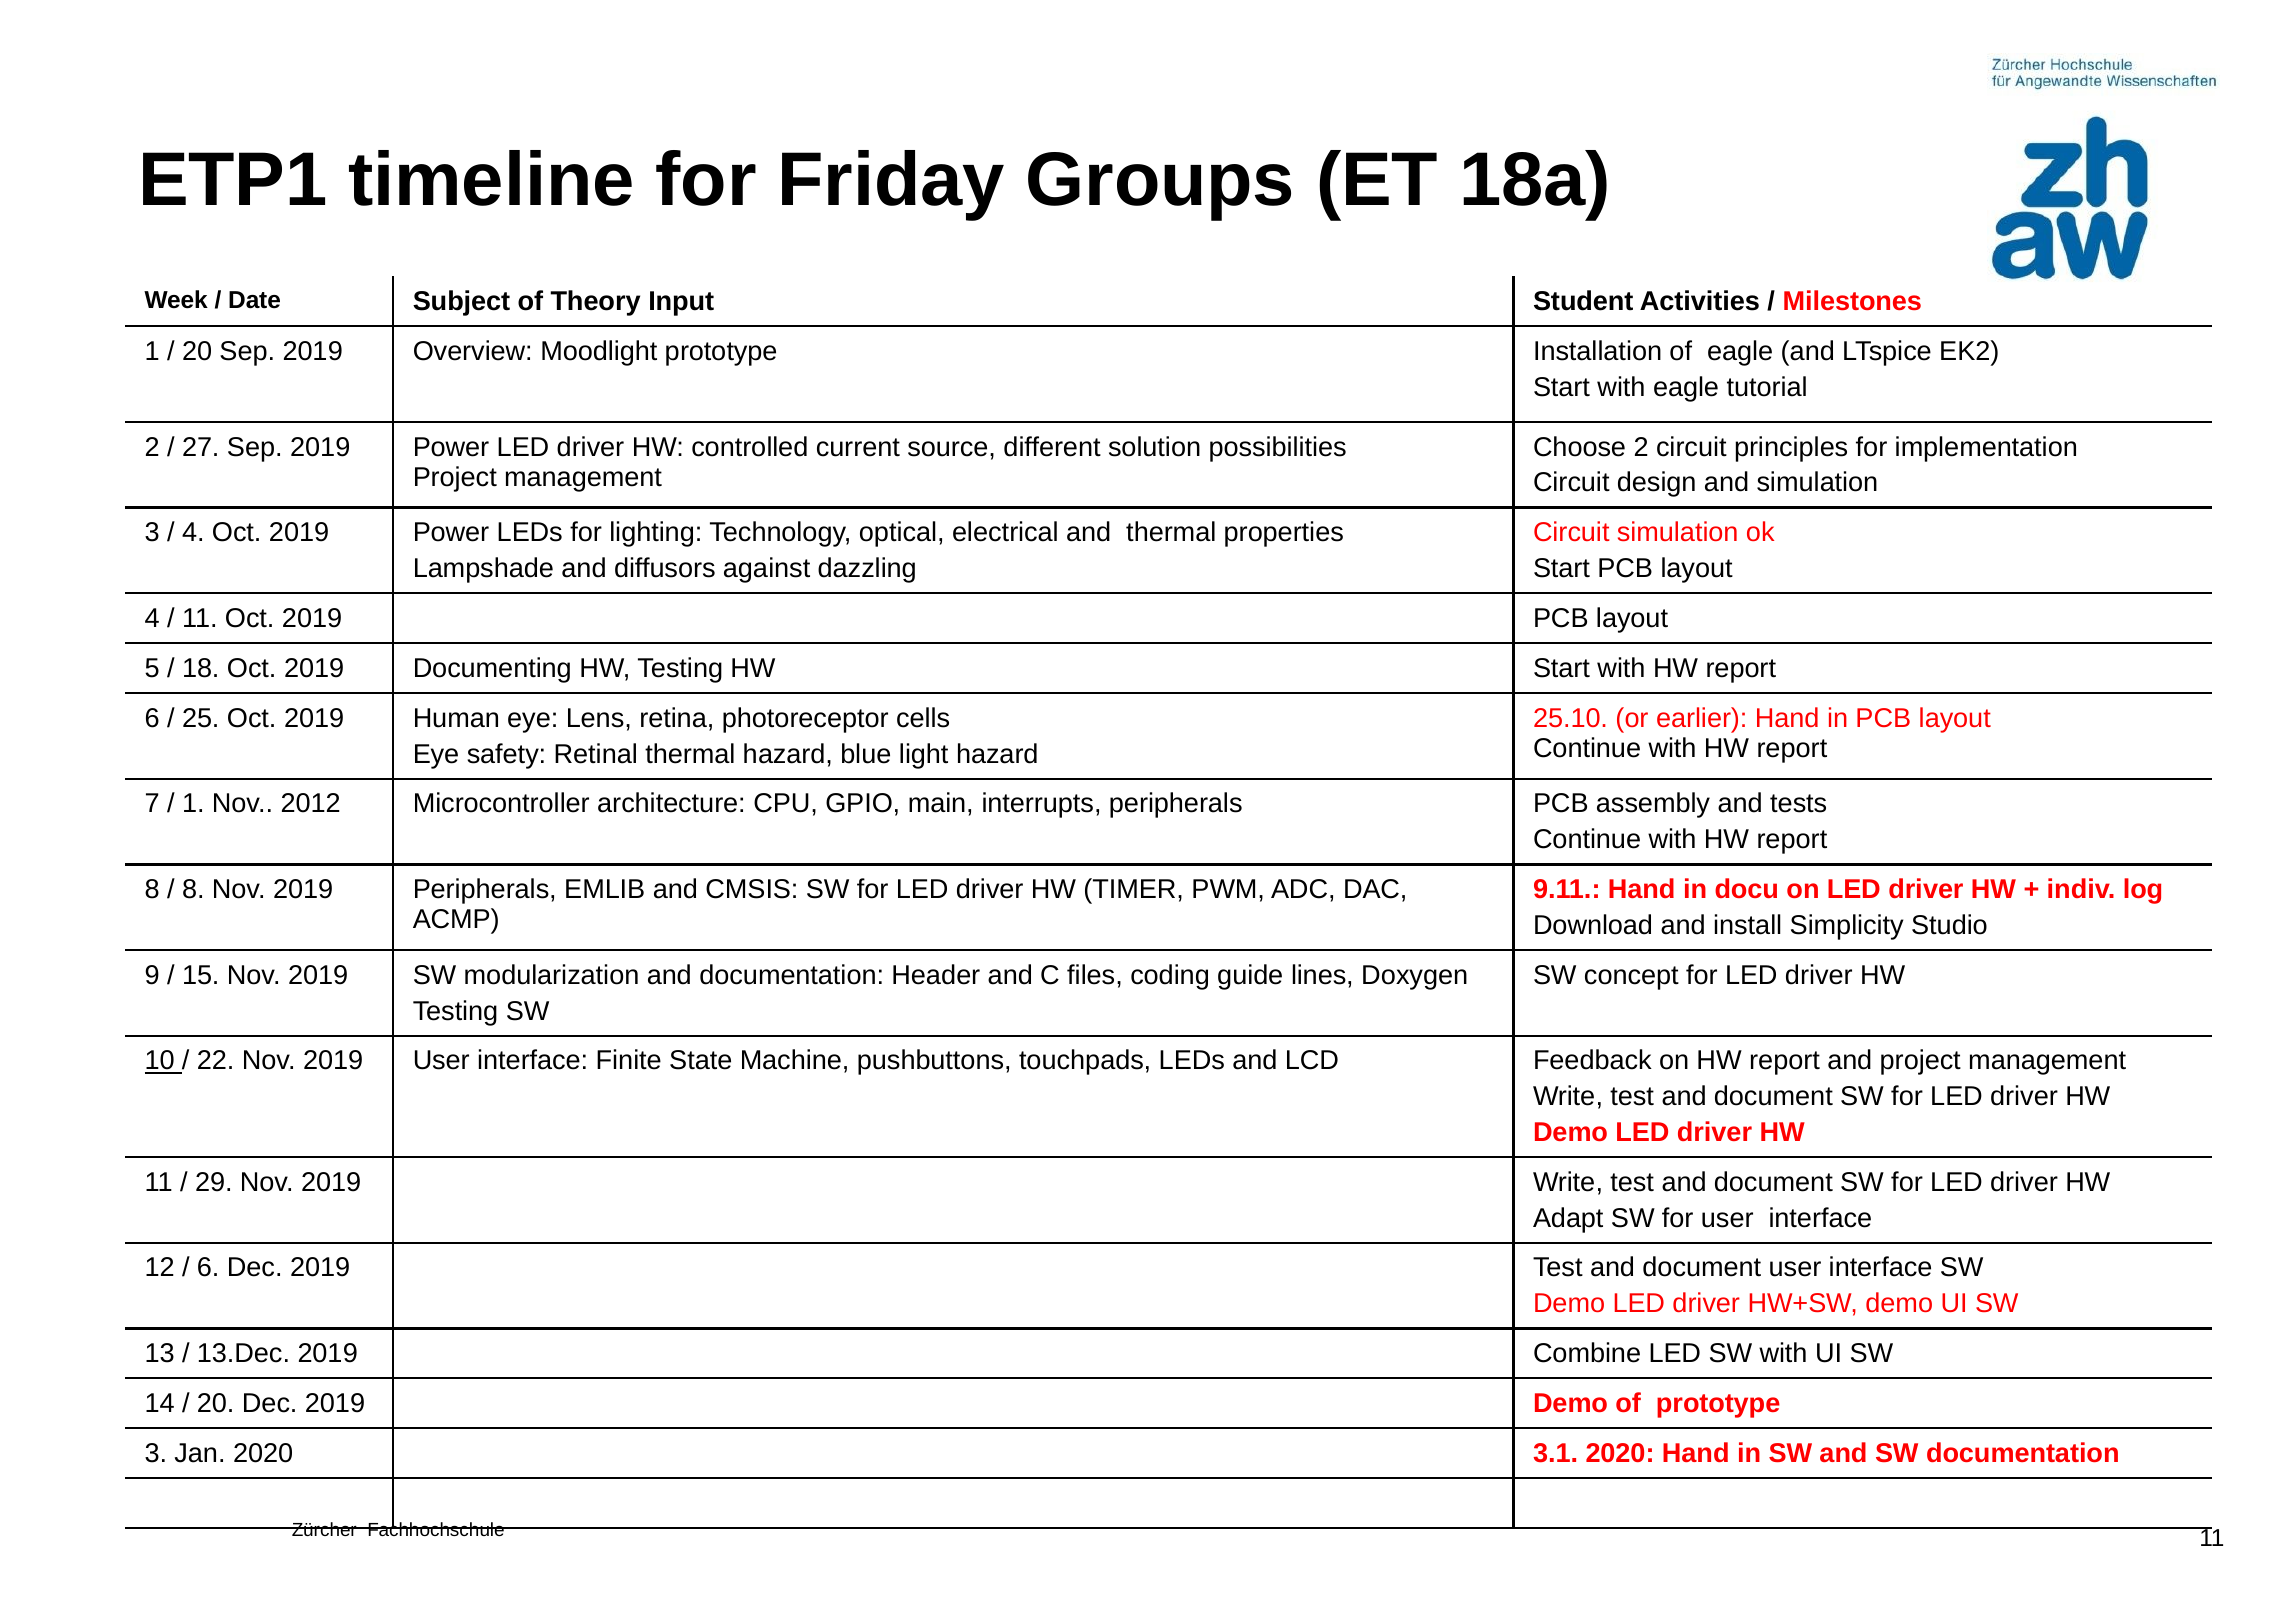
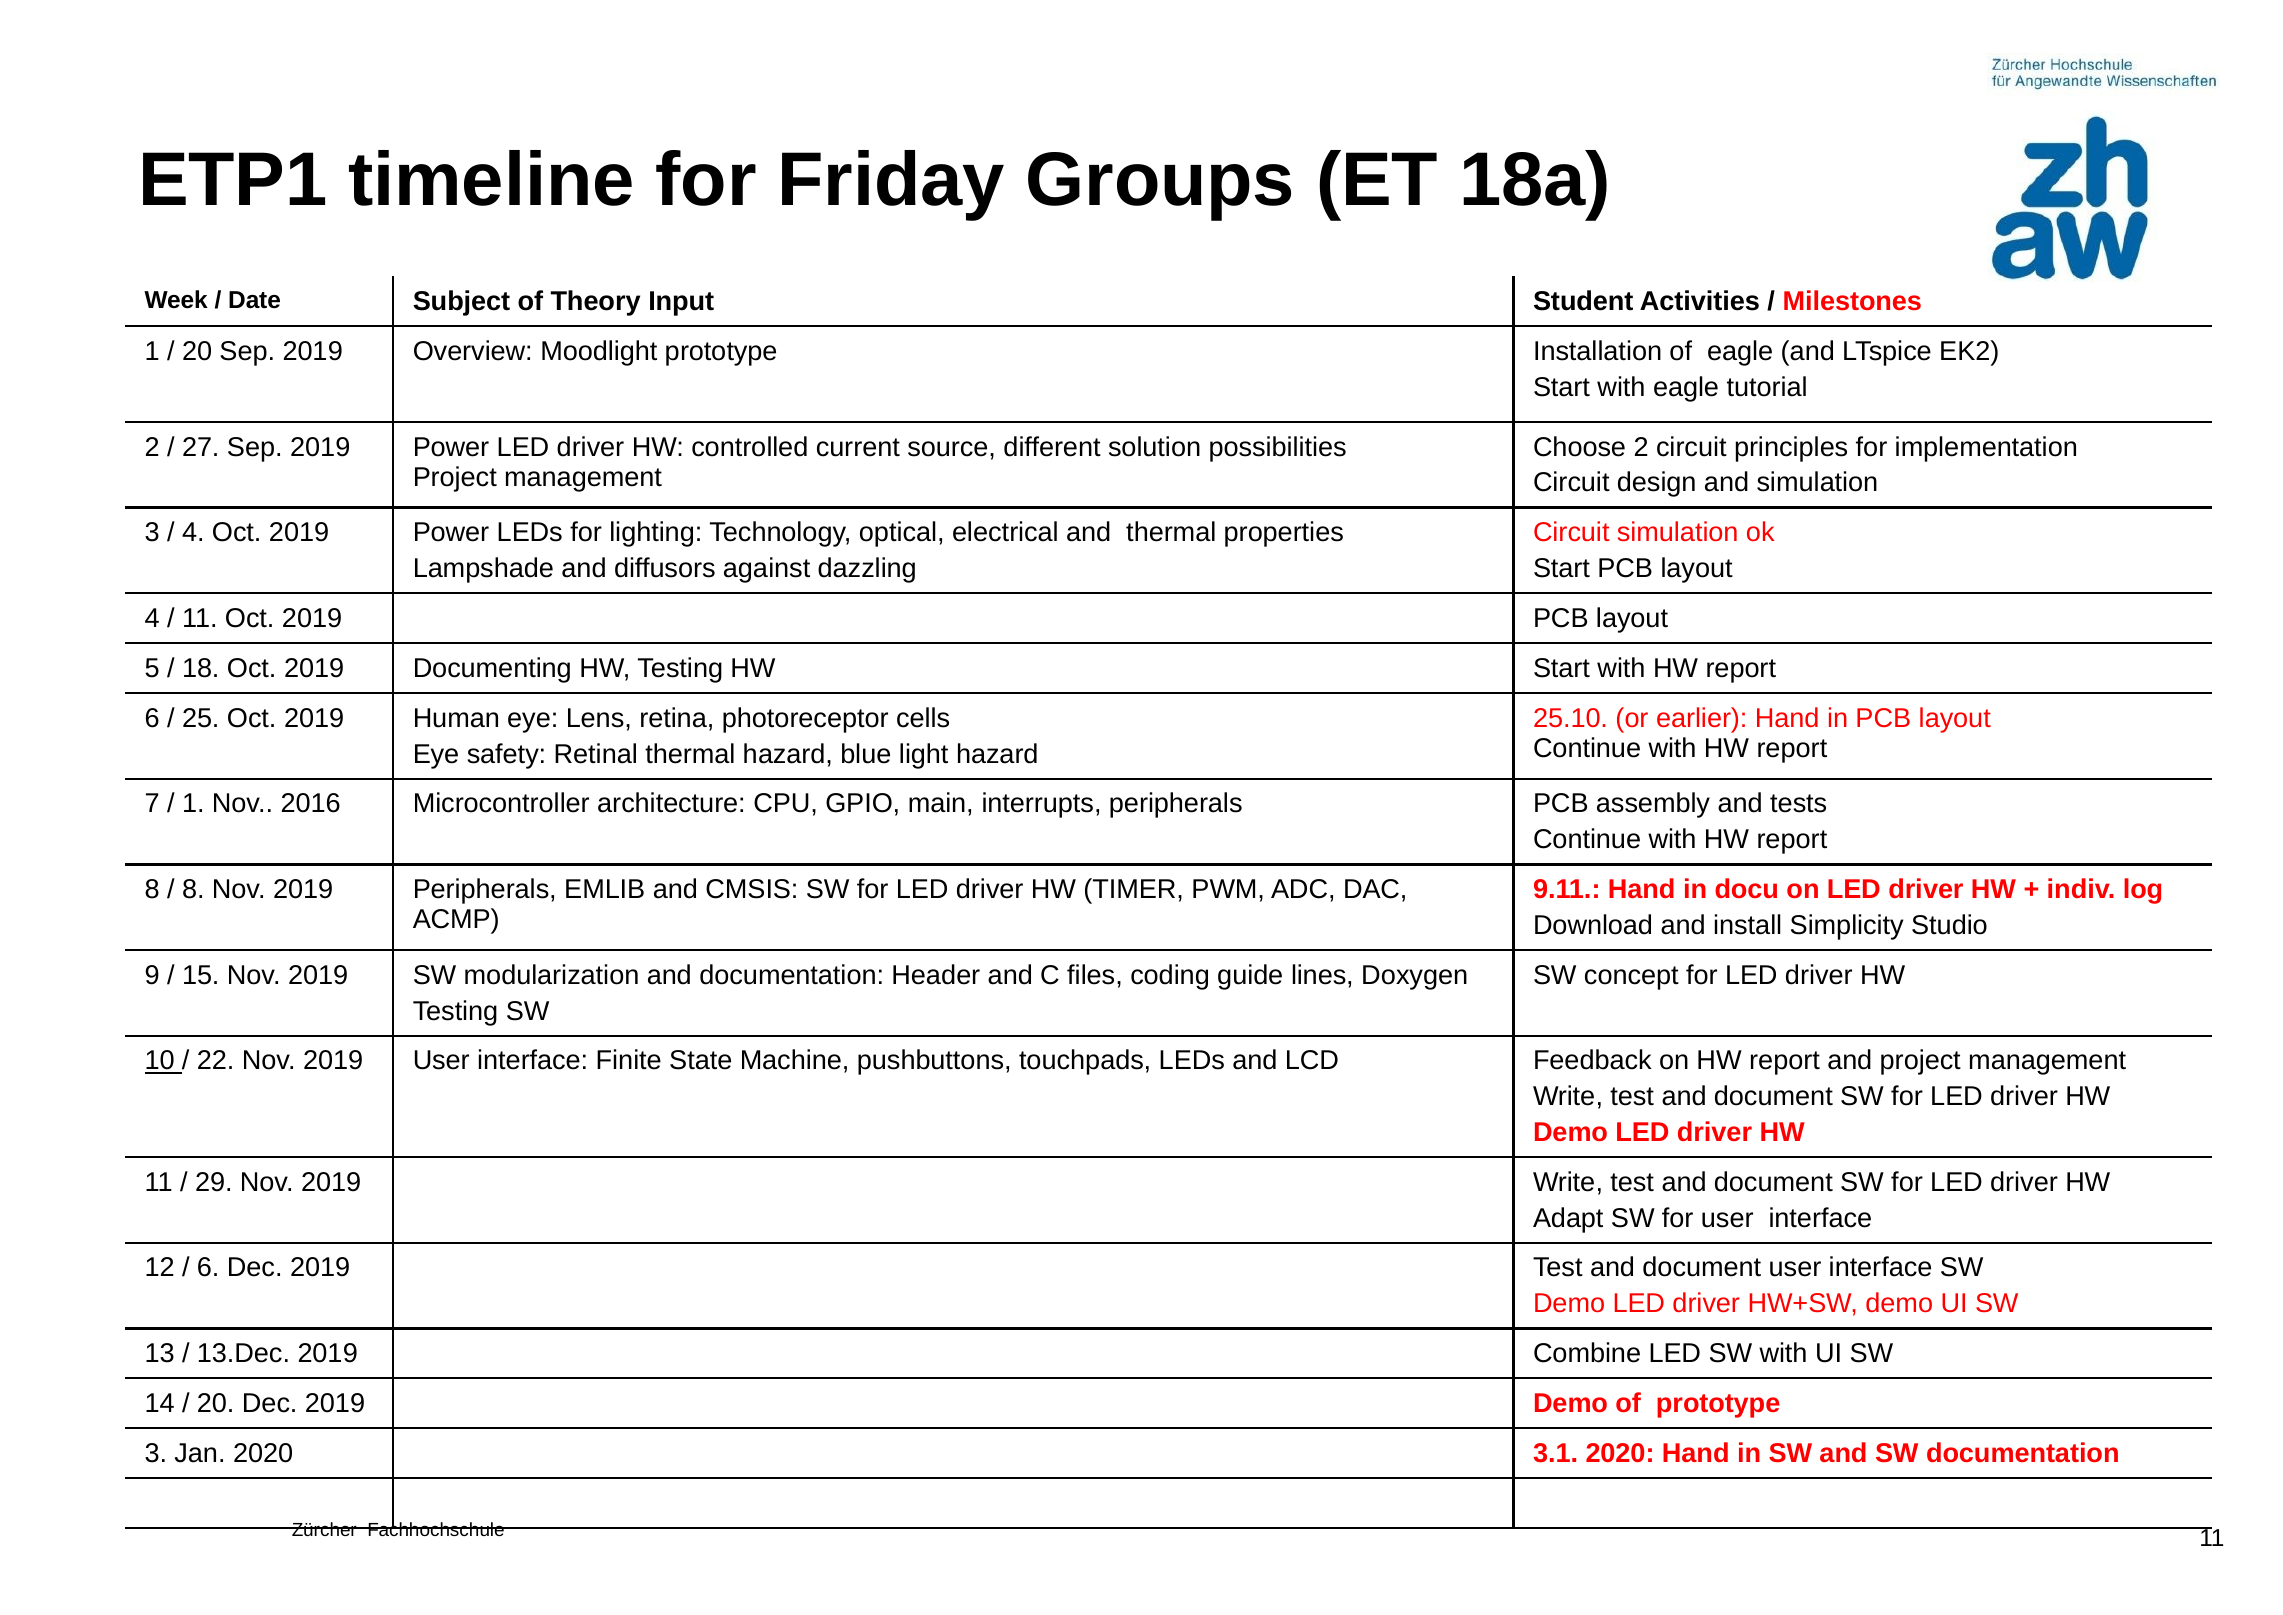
2012: 2012 -> 2016 (311, 804)
